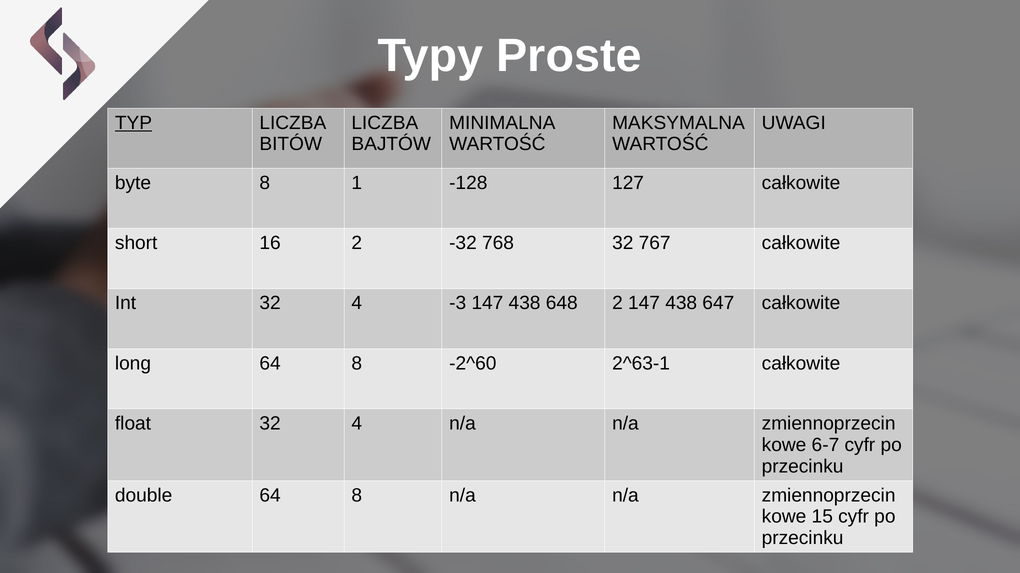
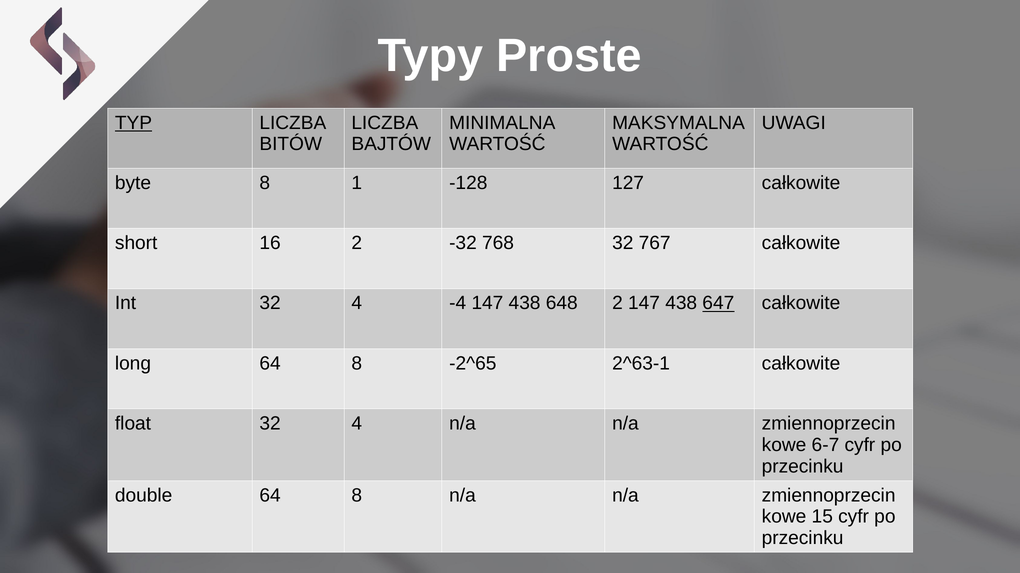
-3: -3 -> -4 (458, 304)
647 underline: none -> present (718, 304)
-2^60: -2^60 -> -2^65 (473, 364)
